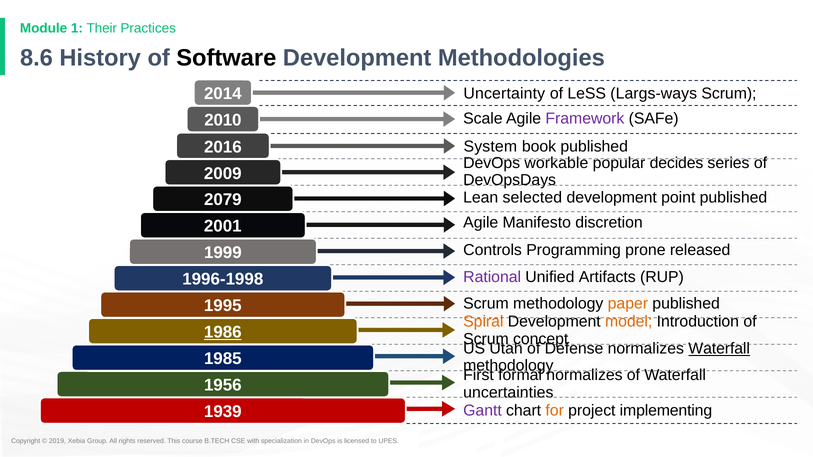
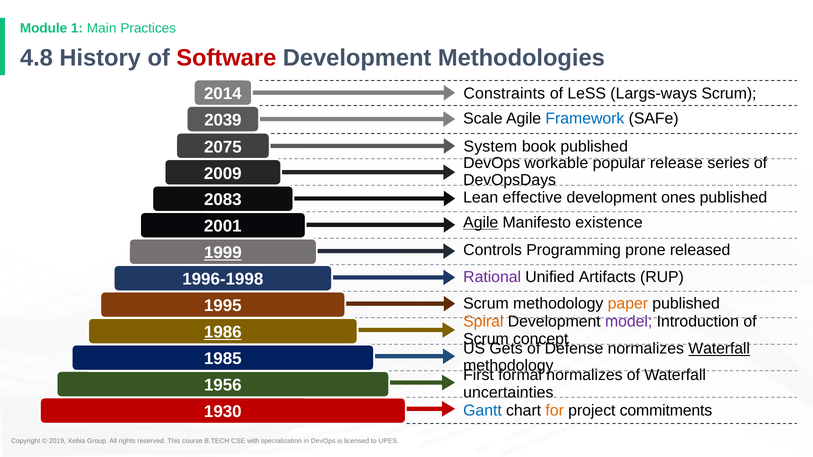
Their: Their -> Main (102, 28)
8.6: 8.6 -> 4.8 (36, 58)
Software colour: black -> red (226, 58)
Uncertainty: Uncertainty -> Constraints (504, 93)
Framework colour: purple -> blue (585, 118)
2010: 2010 -> 2039 (223, 120)
2016: 2016 -> 2075 (223, 147)
decides: decides -> release (676, 163)
selected: selected -> effective (532, 198)
point: point -> ones (678, 198)
2079: 2079 -> 2083 (223, 200)
Agile underline: none -> present (481, 223)
discretion: discretion -> existence (609, 223)
1999 underline: none -> present (223, 253)
model colour: orange -> purple (629, 322)
Utah: Utah -> Gets (506, 349)
Gantt colour: purple -> blue (482, 411)
implementing: implementing -> commitments (666, 411)
1939: 1939 -> 1930 (223, 412)
